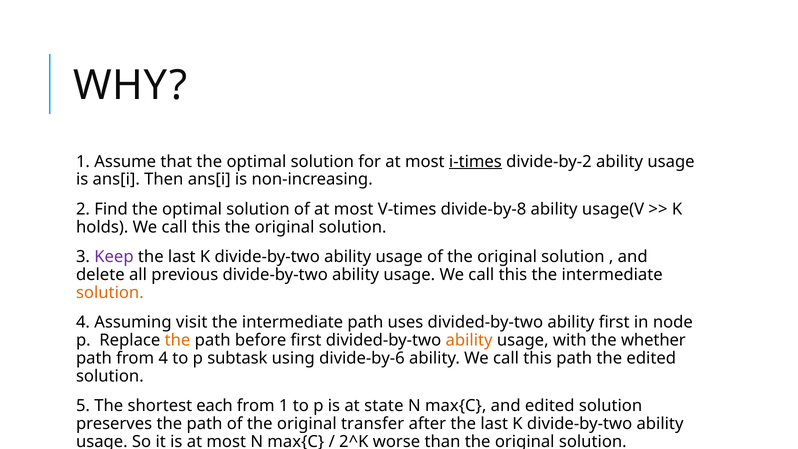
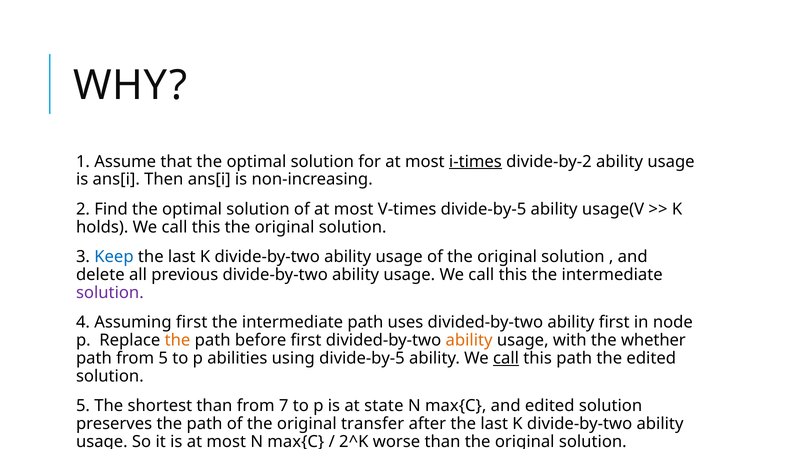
V-times divide-by-8: divide-by-8 -> divide-by-5 (483, 209)
Keep colour: purple -> blue (114, 257)
solution colour: orange -> purple (110, 293)
Assuming visit: visit -> first (192, 322)
from 4: 4 -> 5 (163, 358)
subtask: subtask -> abilities (237, 358)
using divide-by-6: divide-by-6 -> divide-by-5 (362, 358)
call underline: none -> present (506, 358)
shortest each: each -> than (214, 406)
from 1: 1 -> 7 (284, 406)
